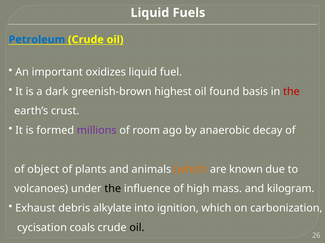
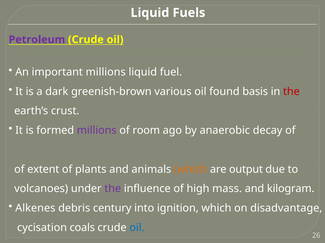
Petroleum colour: blue -> purple (37, 40)
important oxidizes: oxidizes -> millions (106, 72)
highest: highest -> various (173, 92)
object: object -> extent (43, 170)
known: known -> output (246, 170)
the colour: black -> purple (113, 189)
Exhaust: Exhaust -> Alkenes (35, 209)
alkylate: alkylate -> century (112, 209)
carbonization: carbonization -> disadvantage (286, 209)
oil colour: black -> blue (137, 228)
